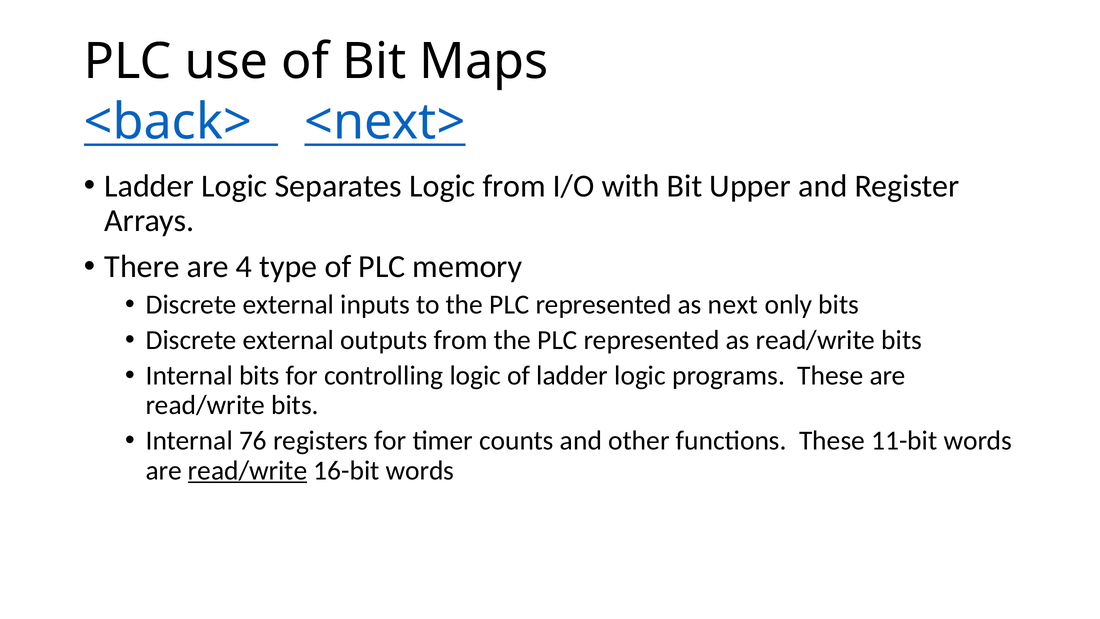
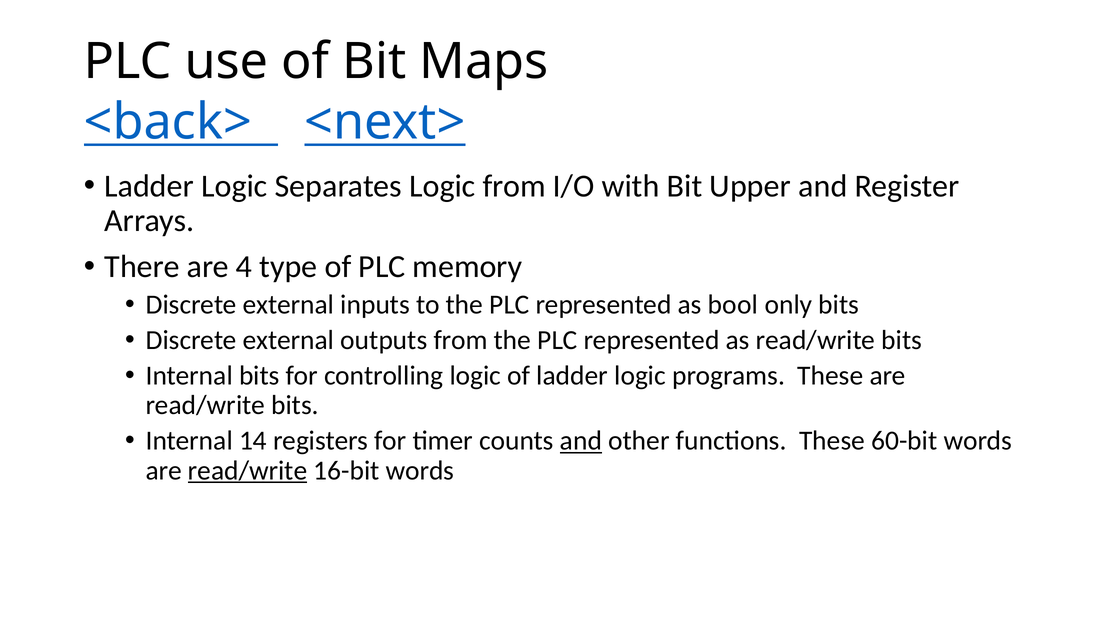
next: next -> bool (733, 305)
76: 76 -> 14 (253, 441)
and underline: none -> present (581, 441)
11-bit: 11-bit -> 60-bit (904, 441)
